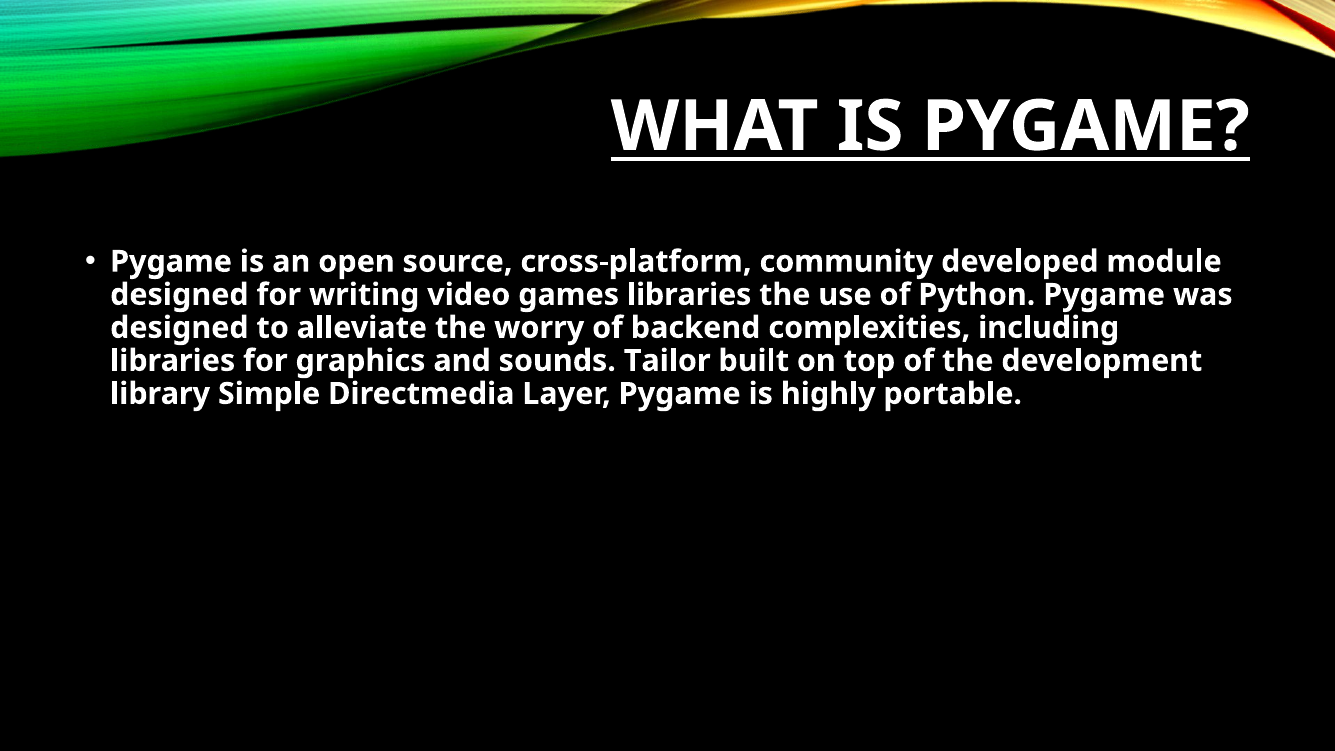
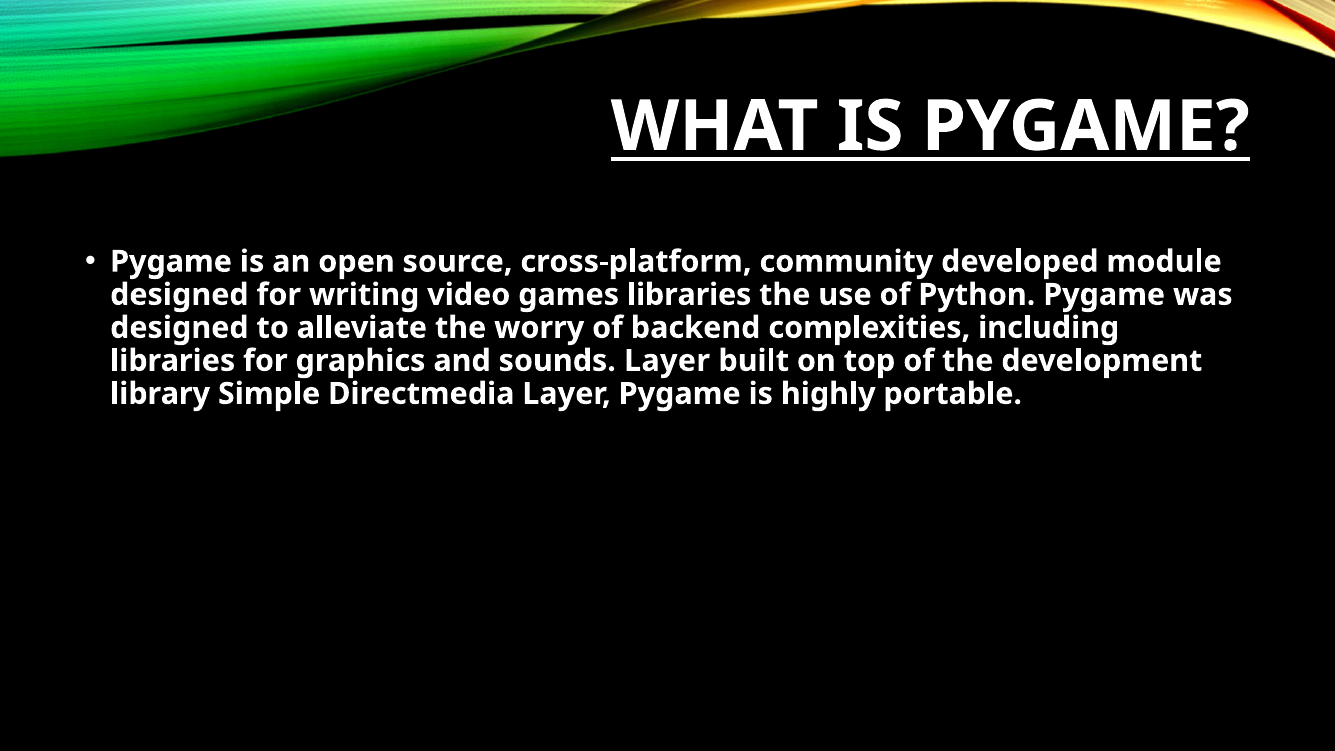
sounds Tailor: Tailor -> Layer (667, 361)
